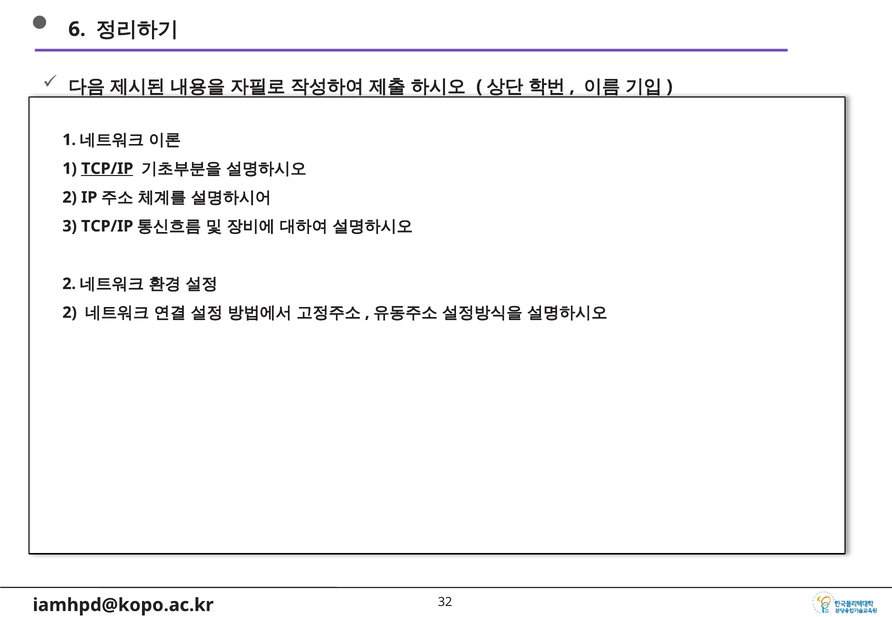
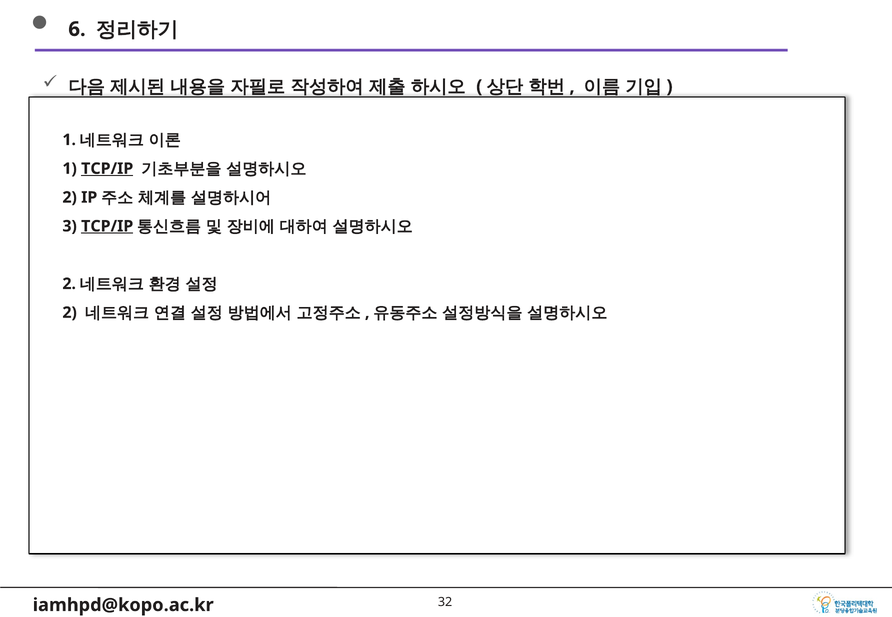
TCP/IP underline: none -> present (107, 226)
